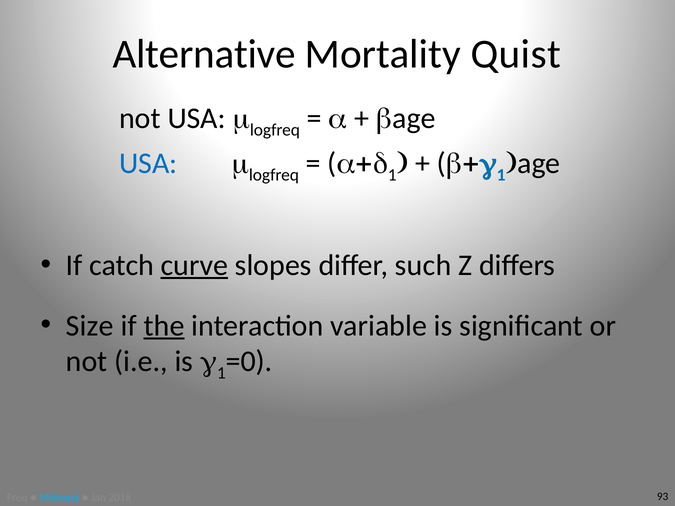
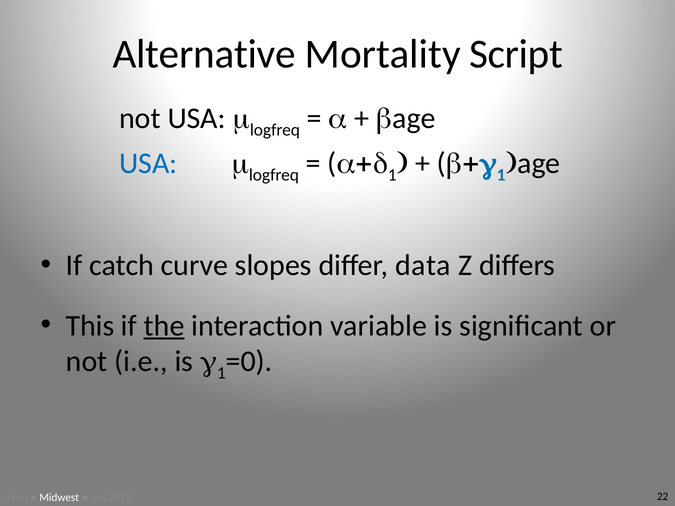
Quist: Quist -> Script (516, 54)
curve underline: present -> none (194, 265)
such: such -> data (423, 265)
Size: Size -> This (90, 326)
Midwest colour: light blue -> white (59, 498)
93: 93 -> 22 (663, 497)
